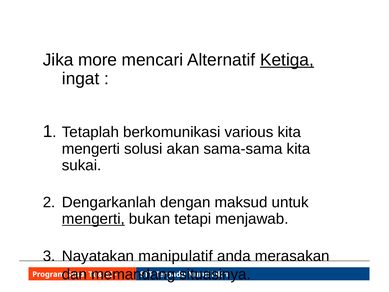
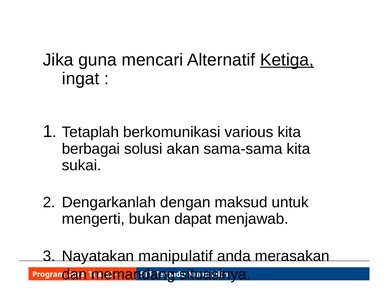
more: more -> guna (98, 60)
mengerti: mengerti -> berbagai (91, 149)
mengerti underline: present -> none (93, 219)
tetapi: tetapi -> dapat (193, 219)
